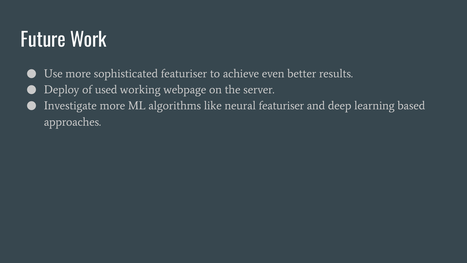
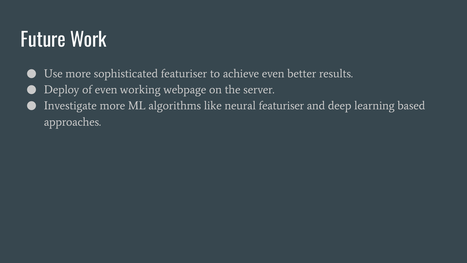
of used: used -> even (106, 90)
